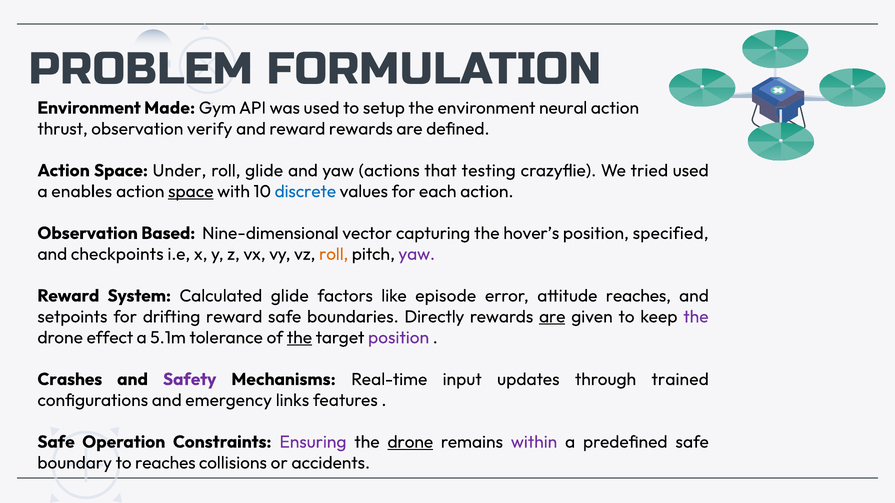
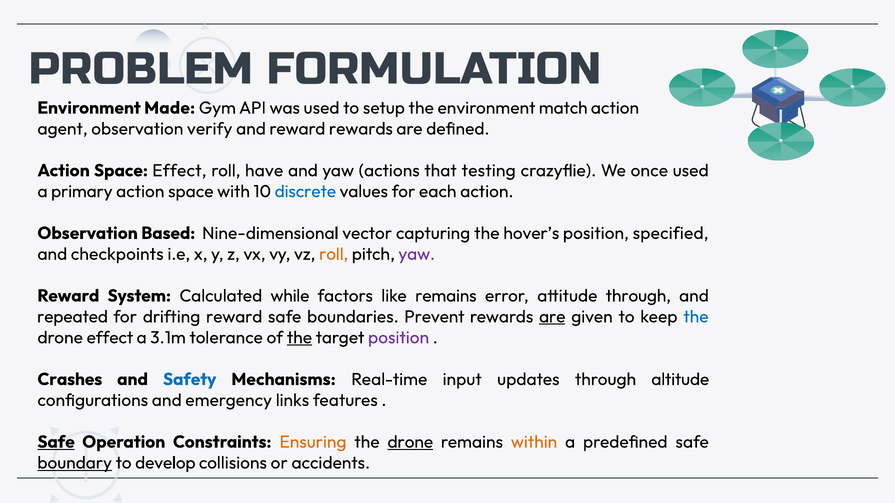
neural: neural -> match (563, 108)
thrust: thrust -> agent (63, 129)
Space Under: Under -> Effect (179, 171)
roll glide: glide -> have (264, 171)
tried: tried -> once (649, 171)
enables: enables -> primary (82, 192)
space underline: present -> none (191, 192)
Calculated glide: glide -> while (290, 296)
like episode: episode -> remains (446, 296)
attitude reaches: reaches -> through (638, 296)
setpoints: setpoints -> repeated (72, 317)
Directly: Directly -> Prevent (434, 317)
the colour: purple -> blue (696, 317)
5.1m: 5.1m -> 3.1m (168, 338)
Safety colour: purple -> blue (190, 380)
trained: trained -> altitude (680, 380)
Safe underline: none -> present (56, 442)
Ensuring colour: purple -> orange (313, 442)
within colour: purple -> orange (534, 442)
boundary underline: none -> present (75, 463)
to reaches: reaches -> develop (165, 463)
